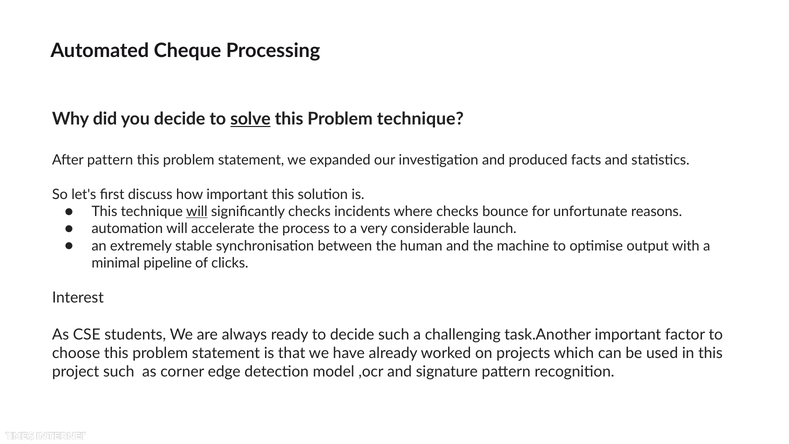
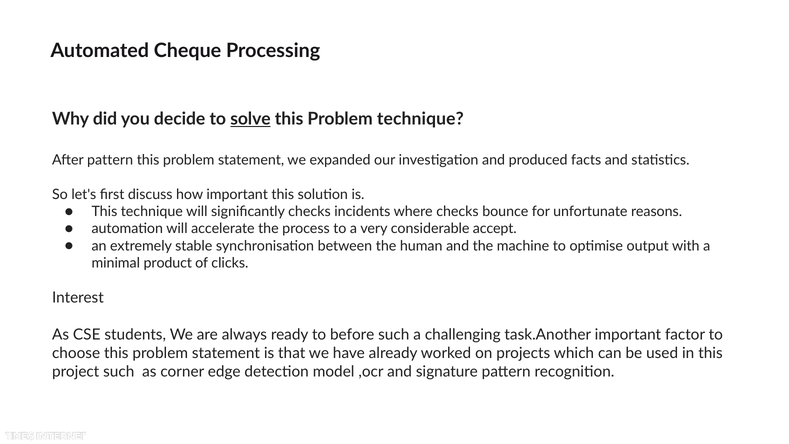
will underline: present -> none (197, 211)
launch: launch -> accept (495, 229)
pipeline: pipeline -> product (168, 263)
to decide: decide -> before (352, 335)
